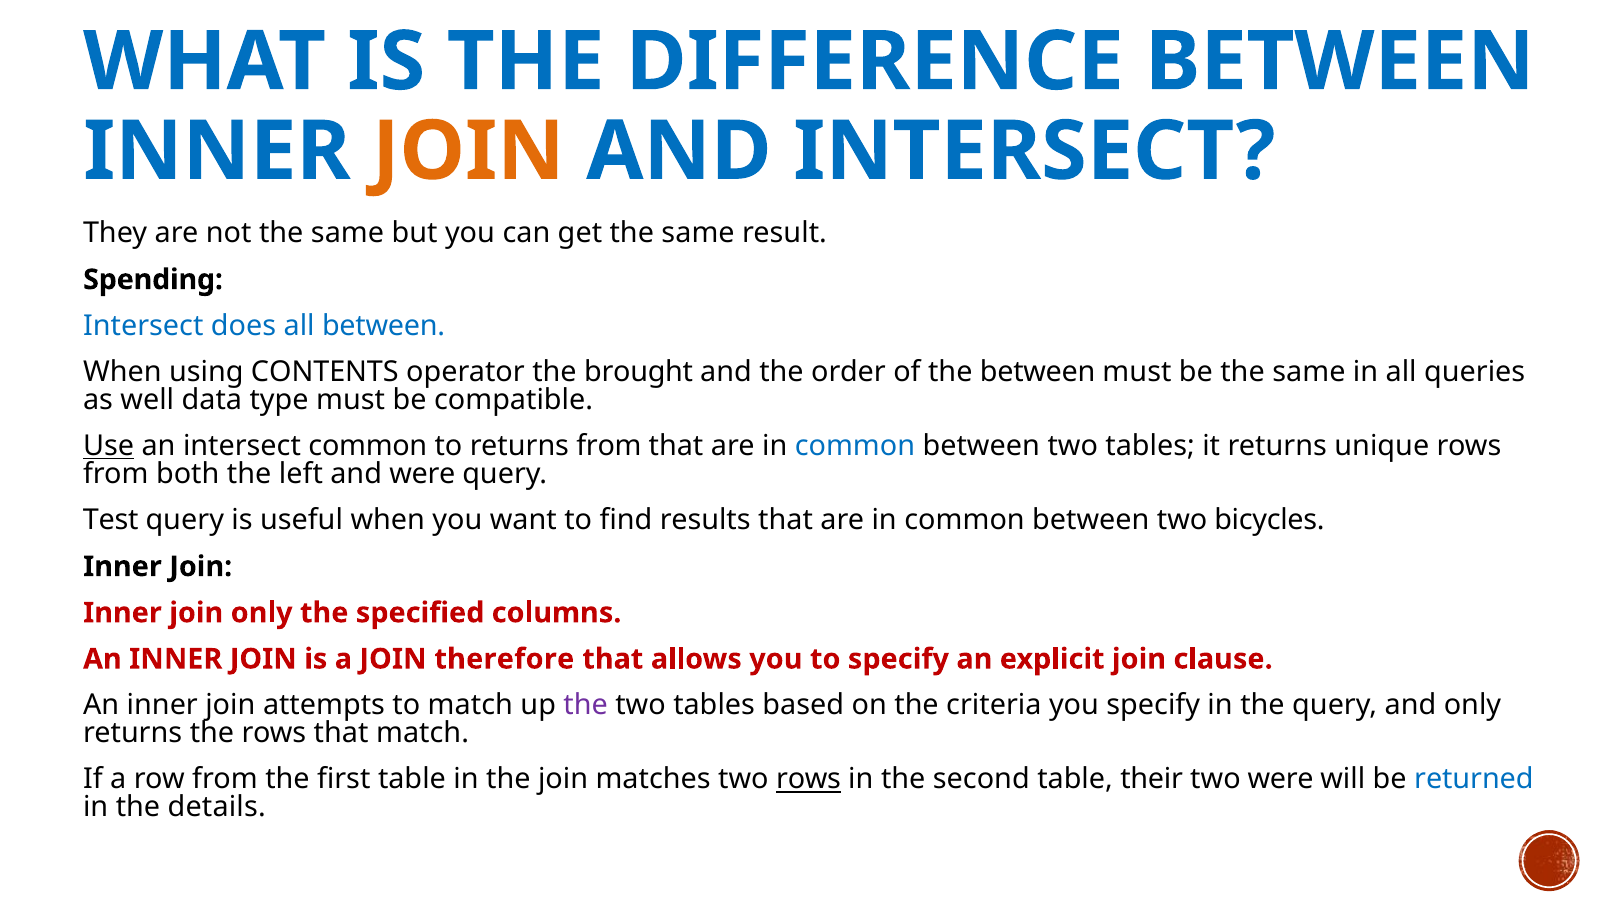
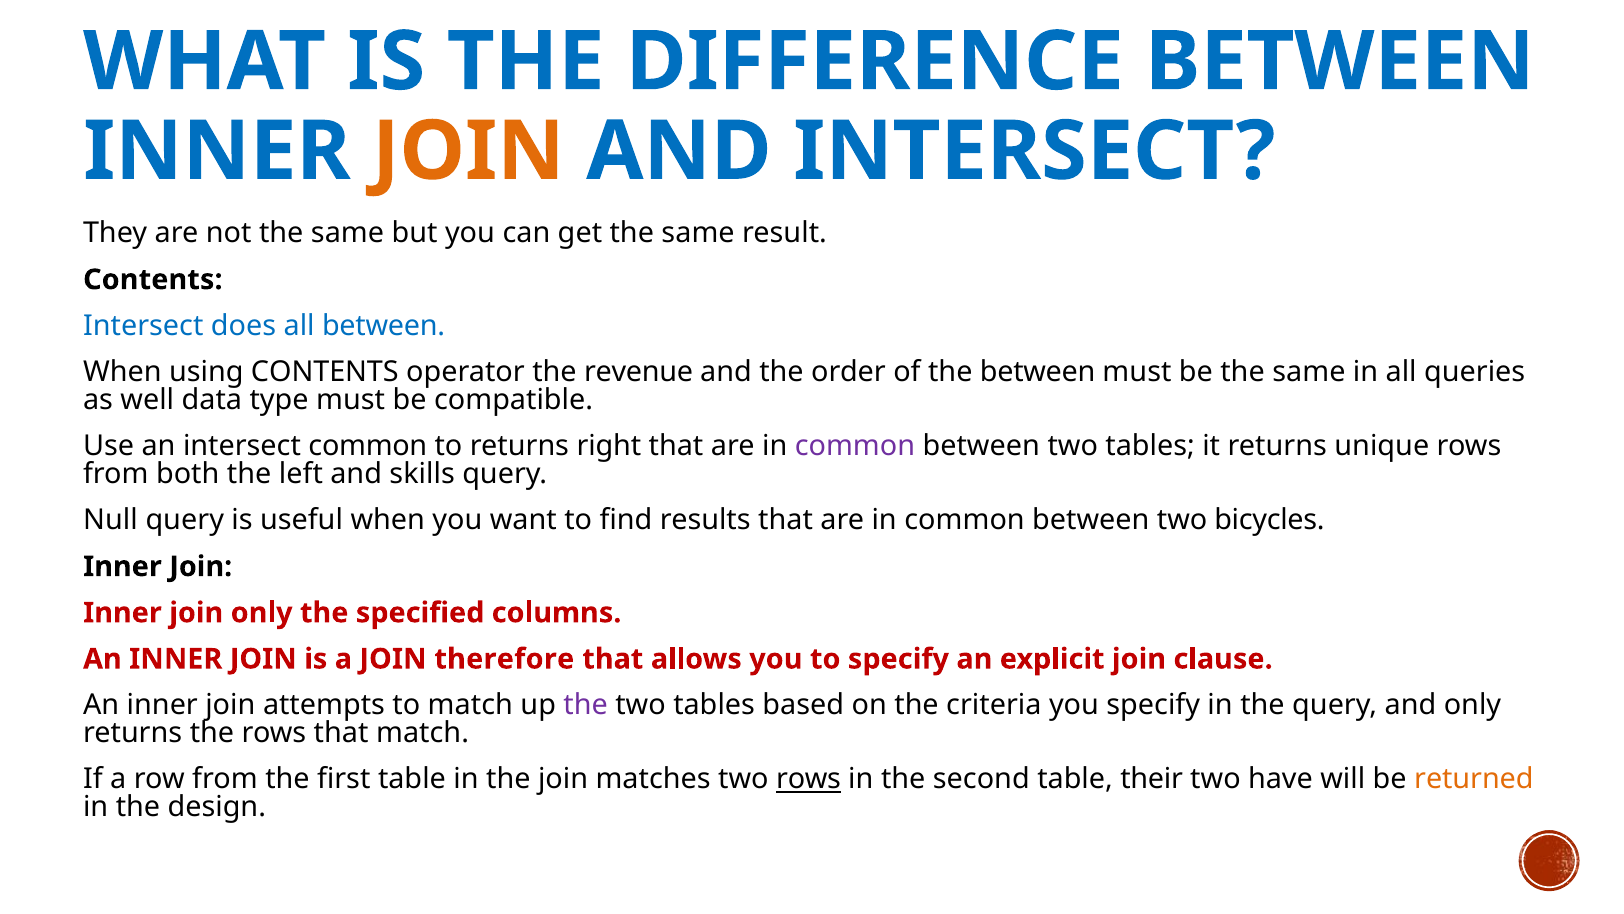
Spending: Spending -> Contents (153, 280)
brought: brought -> revenue (639, 372)
Use underline: present -> none (109, 446)
returns from: from -> right (609, 446)
common colour: blue -> purple (855, 446)
and were: were -> skills (422, 474)
Test: Test -> Null (111, 520)
two were: were -> have (1280, 779)
returned colour: blue -> orange (1474, 779)
details: details -> design (217, 807)
